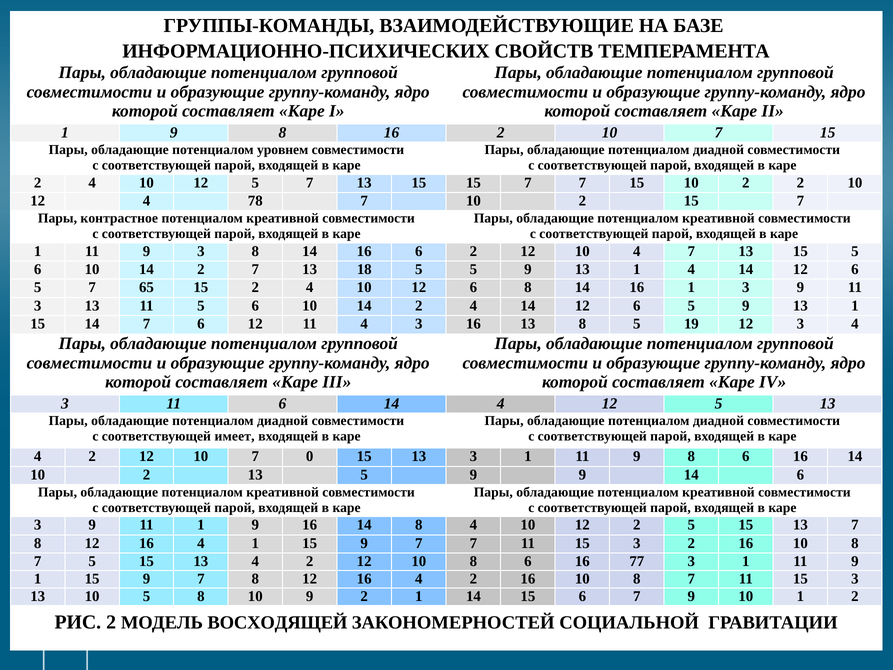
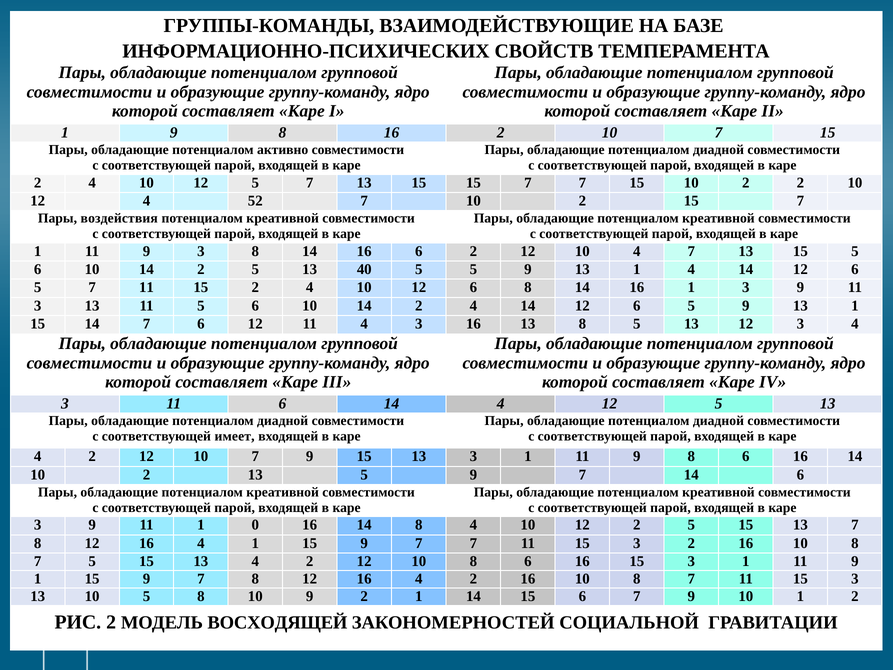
уровнем: уровнем -> активно (283, 150)
78: 78 -> 52 (255, 201)
контрастное: контрастное -> воздействия (119, 218)
14 2 7: 7 -> 5 (255, 269)
18: 18 -> 40 (364, 269)
5 7 65: 65 -> 11 (146, 287)
8 5 19: 19 -> 13 (691, 324)
10 7 0: 0 -> 9 (310, 456)
5 9 9: 9 -> 7 (582, 475)
11 1 9: 9 -> 0 (255, 525)
16 77: 77 -> 15 (637, 561)
